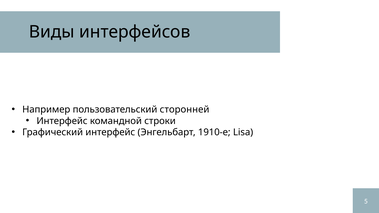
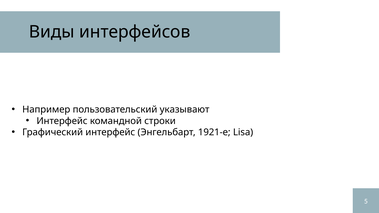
сторонней: сторонней -> указывают (185, 110)
1910-е: 1910-е -> 1921-е (214, 132)
